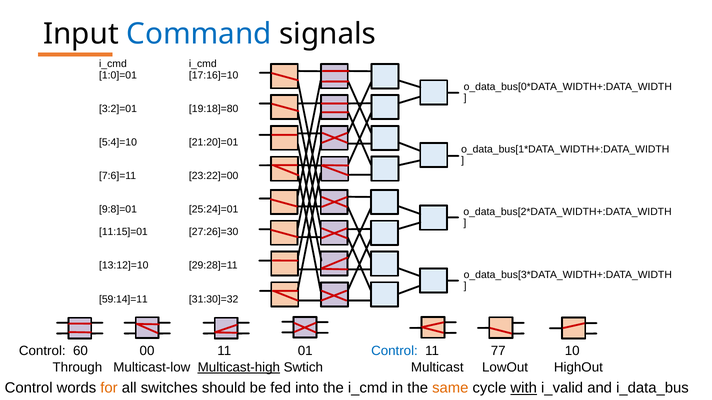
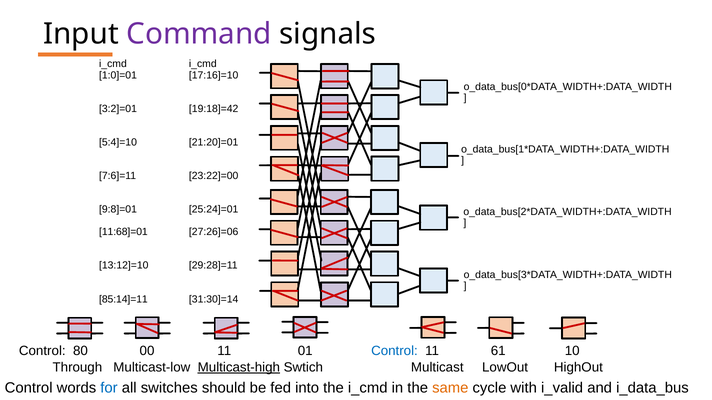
Command colour: blue -> purple (199, 34)
19:18]=80: 19:18]=80 -> 19:18]=42 (214, 109)
11:15]=01: 11:15]=01 -> 11:68]=01 (123, 232)
27:26]=30: 27:26]=30 -> 27:26]=06 (214, 232)
59:14]=11: 59:14]=11 -> 85:14]=11 (123, 299)
31:30]=32: 31:30]=32 -> 31:30]=14 (214, 300)
60: 60 -> 80 (80, 351)
77: 77 -> 61 (498, 351)
for colour: orange -> blue (109, 388)
with underline: present -> none (524, 388)
